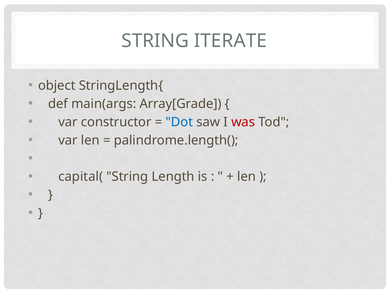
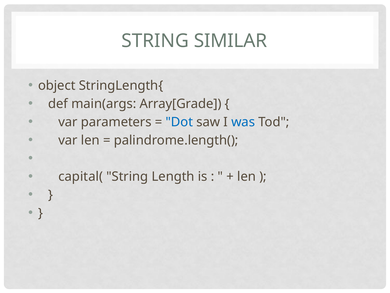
ITERATE: ITERATE -> SIMILAR (230, 41)
constructor: constructor -> parameters (116, 122)
was colour: red -> blue (243, 122)
